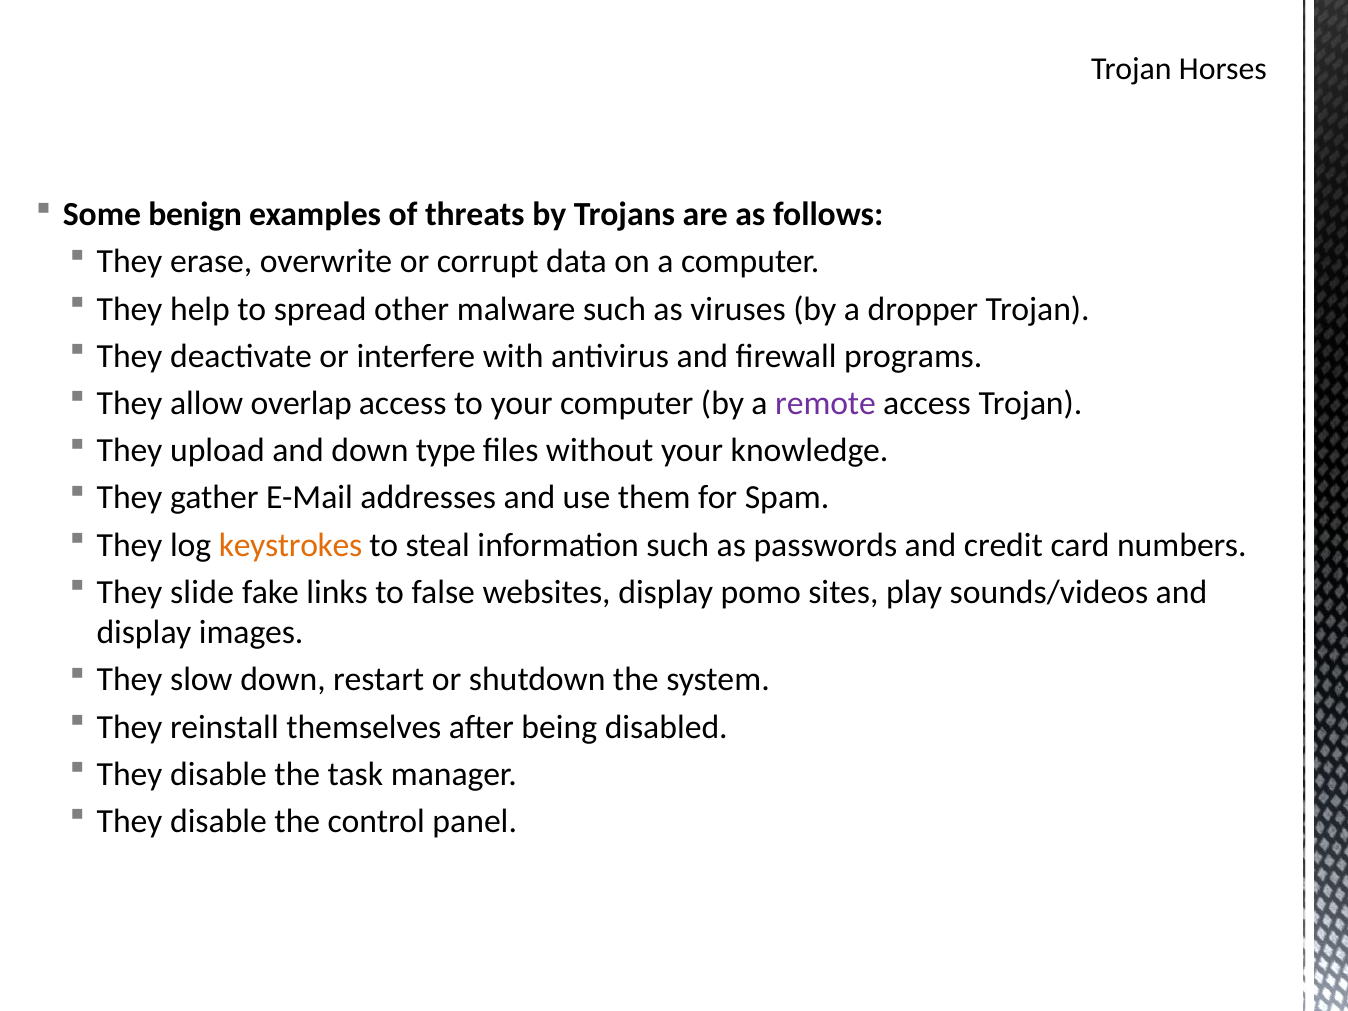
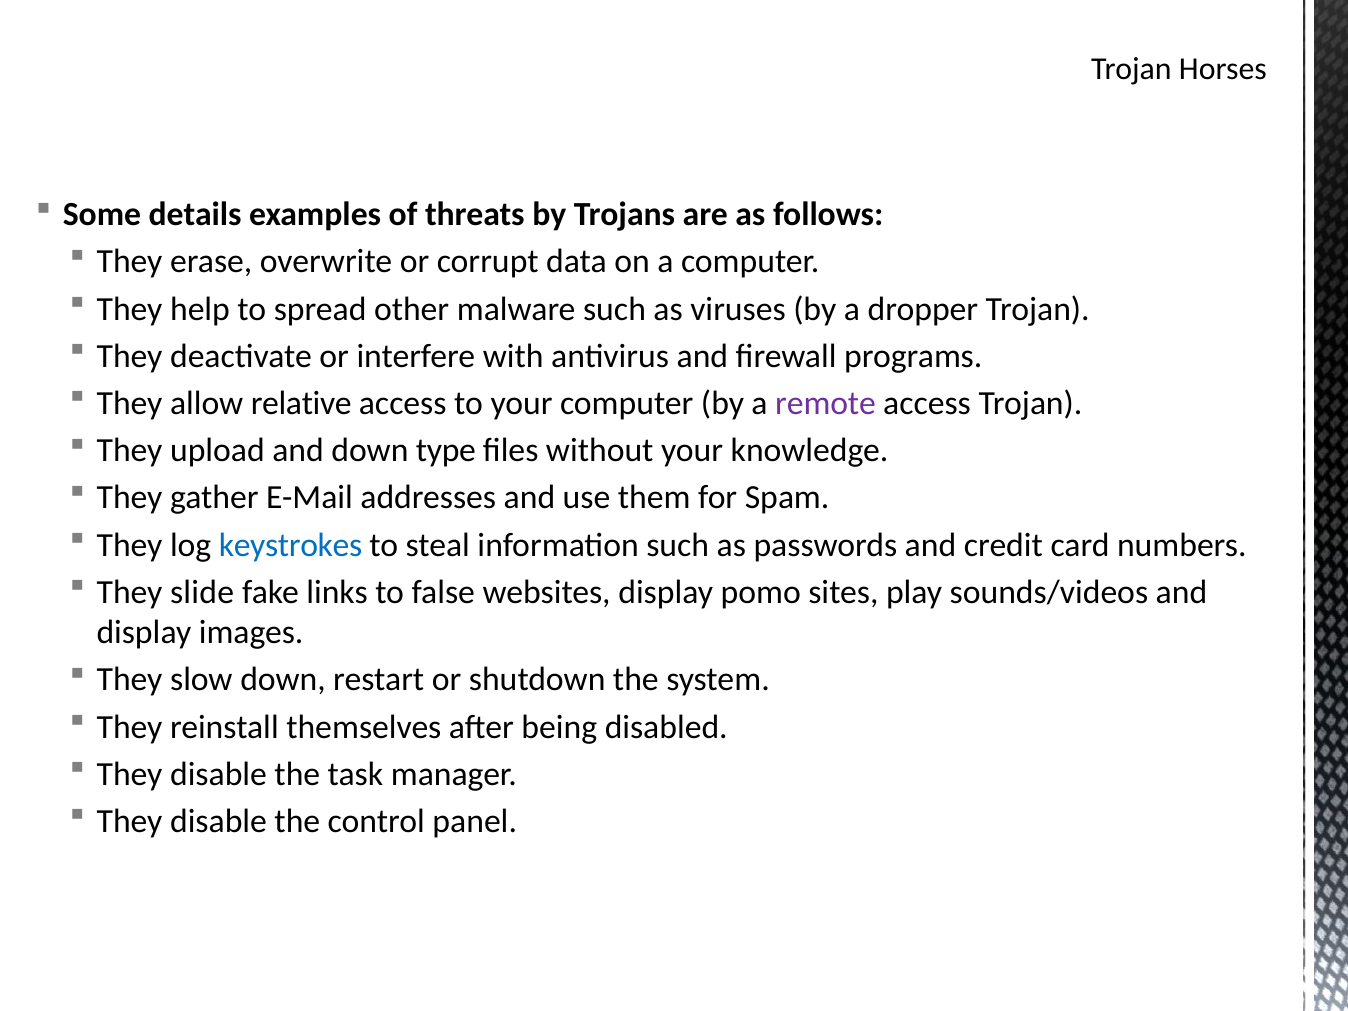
benign: benign -> details (195, 215)
overlap: overlap -> relative (301, 403)
keystrokes colour: orange -> blue (291, 545)
